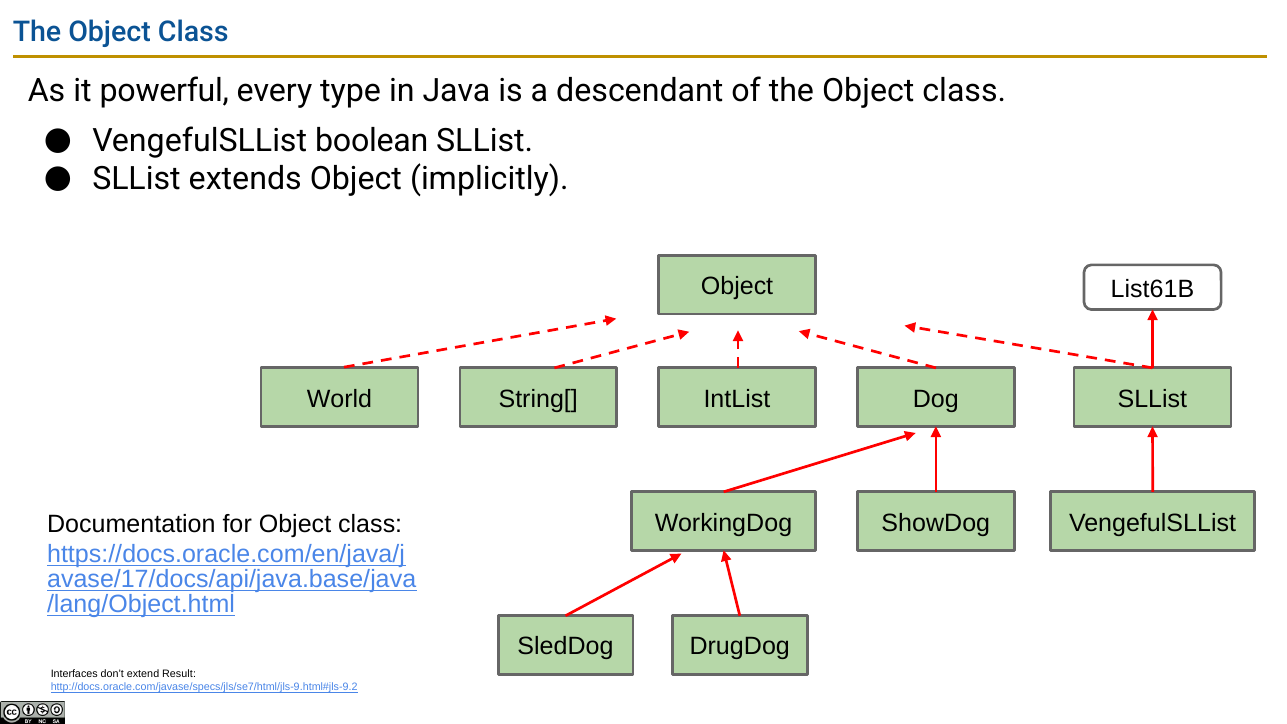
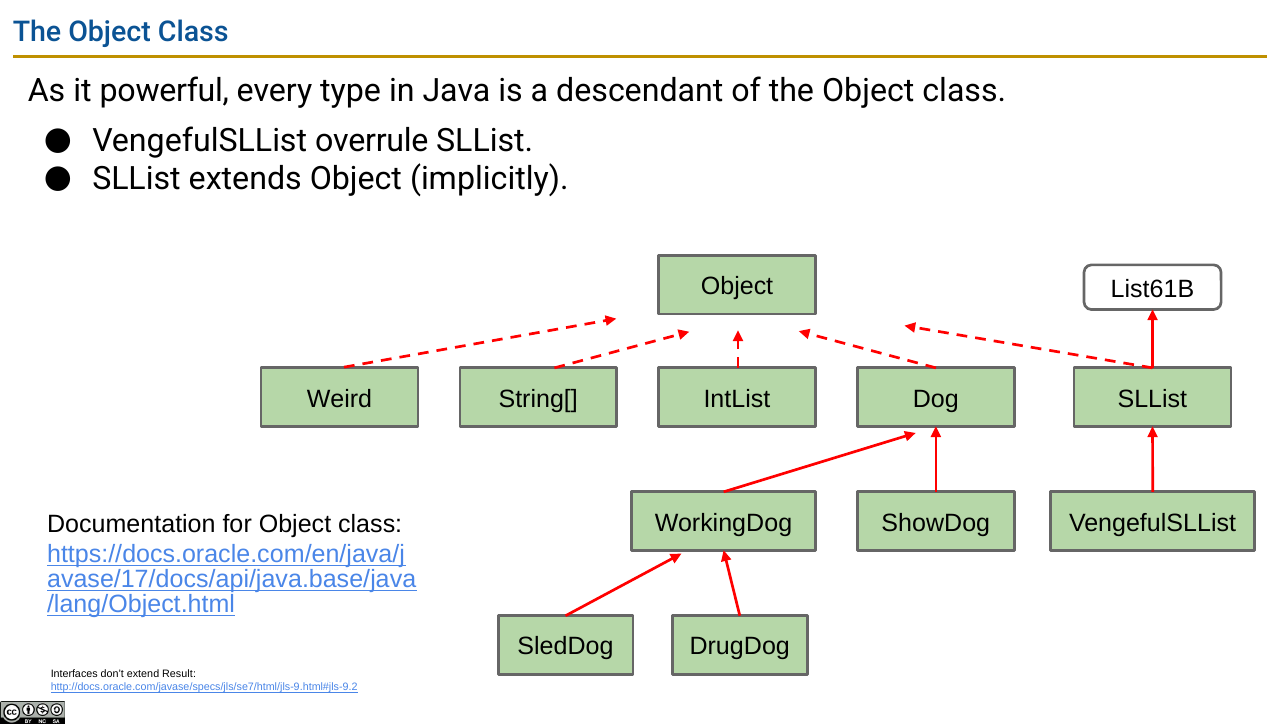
boolean: boolean -> overrule (372, 140)
World: World -> Weird (340, 399)
